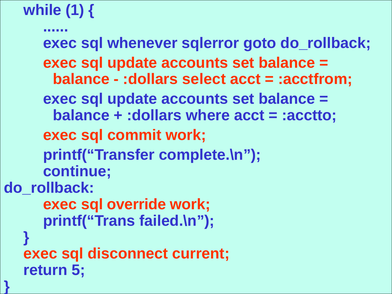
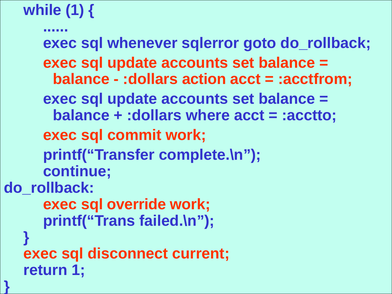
select: select -> action (204, 79)
return 5: 5 -> 1 (78, 270)
